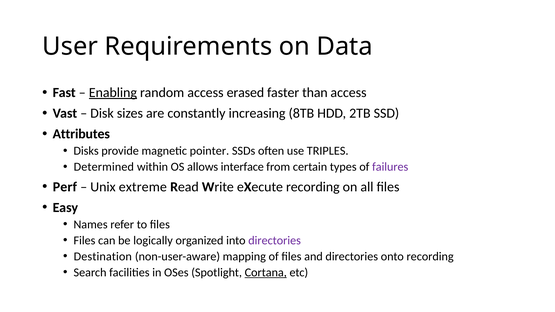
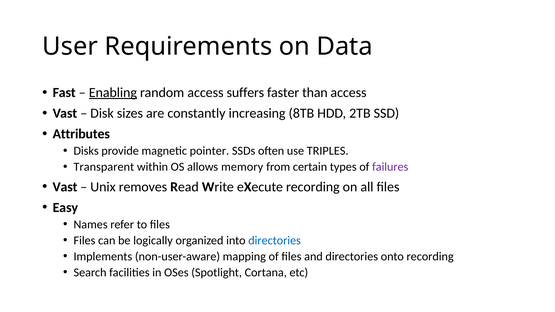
erased: erased -> suffers (245, 93)
Determined: Determined -> Transparent (104, 167)
interface: interface -> memory (242, 167)
Perf: Perf -> Vast (65, 187)
extreme: extreme -> removes (143, 187)
directories colour: purple -> blue (275, 241)
Destination: Destination -> Implements (103, 257)
Cortana underline: present -> none (266, 273)
